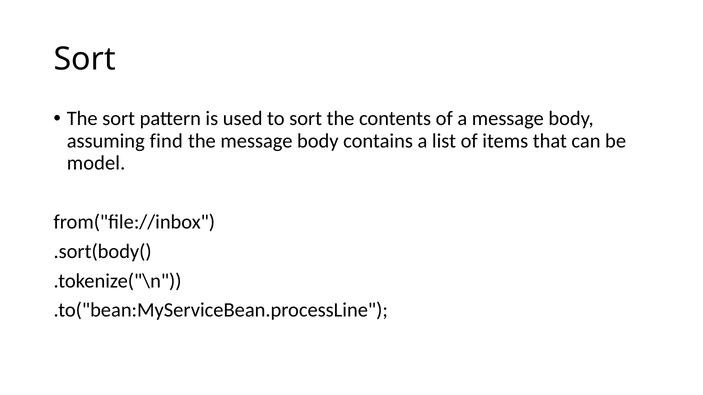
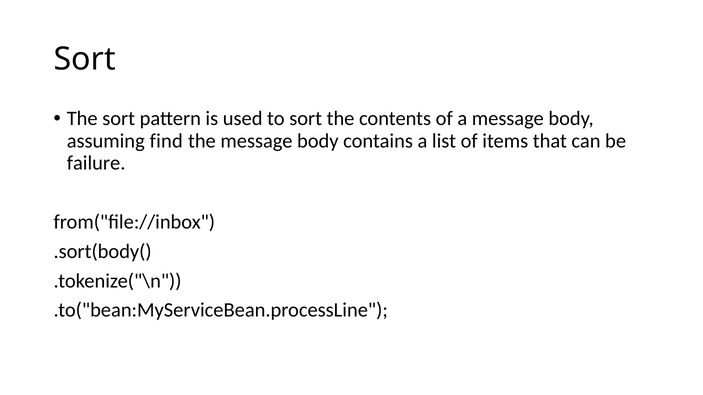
model: model -> failure (96, 163)
